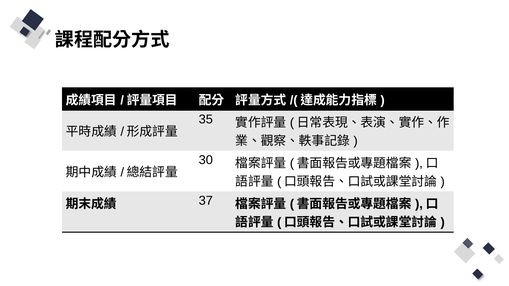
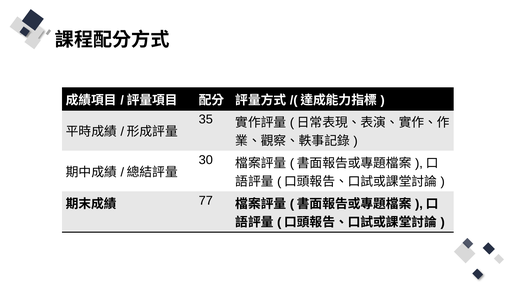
37: 37 -> 77 (206, 201)
